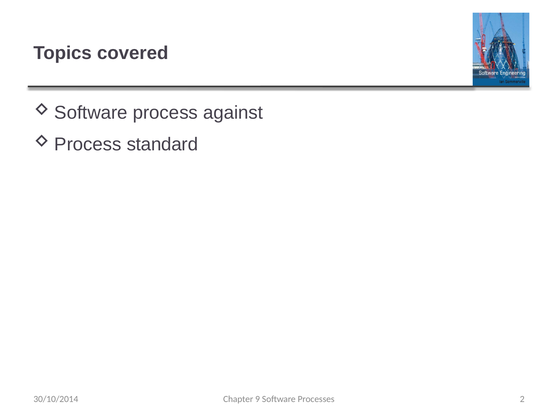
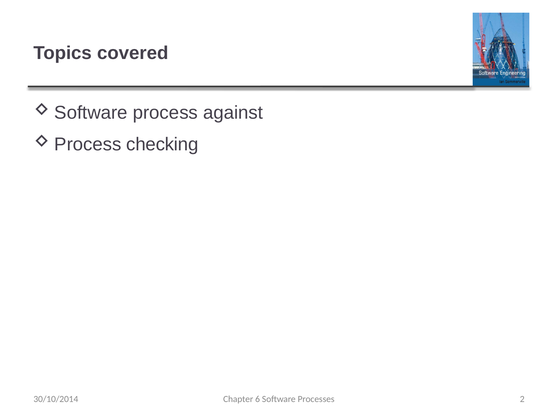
standard: standard -> checking (162, 144)
9: 9 -> 6 (258, 400)
